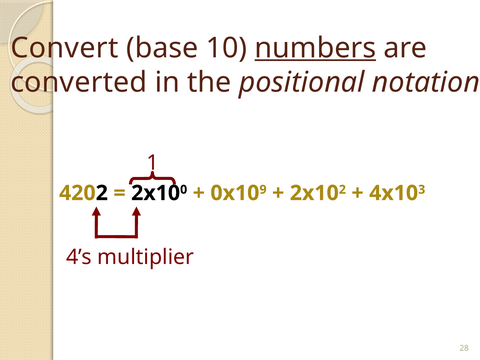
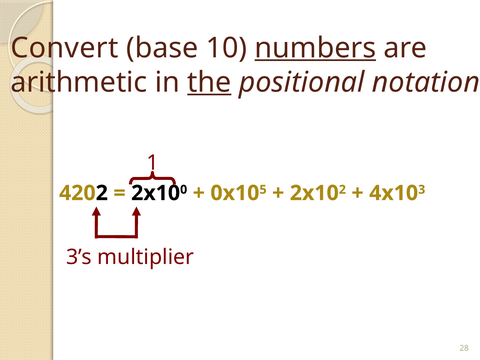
converted: converted -> arithmetic (79, 82)
the underline: none -> present (209, 82)
9: 9 -> 5 (263, 190)
4’s: 4’s -> 3’s (79, 257)
